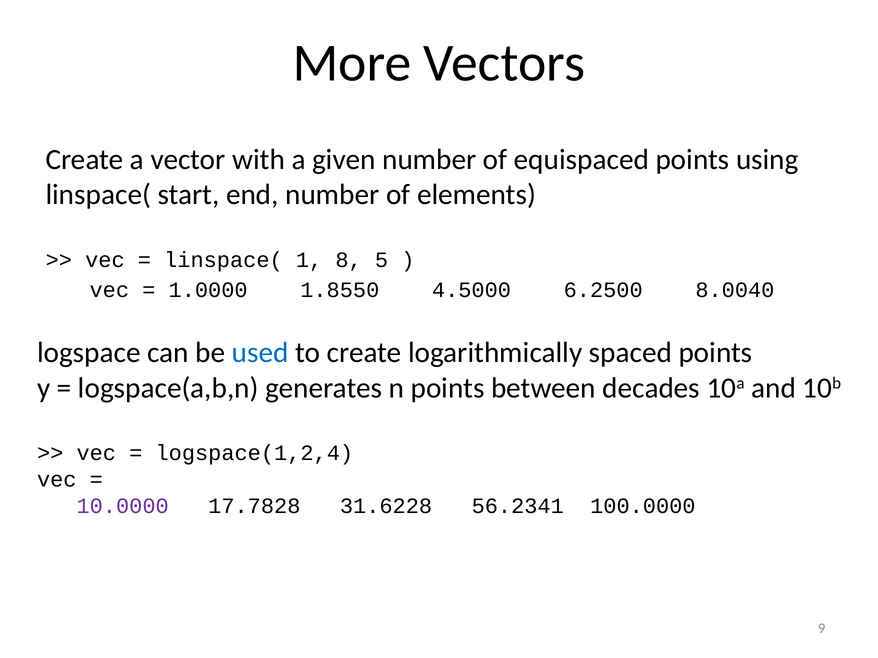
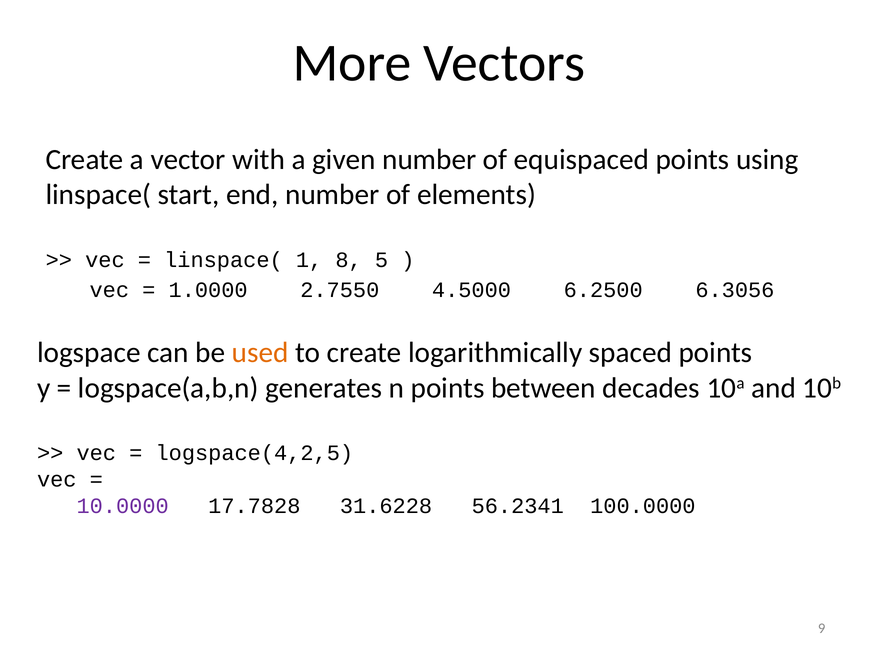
1.8550: 1.8550 -> 2.7550 (340, 290)
8.0040: 8.0040 -> 6.3056 (735, 290)
used colour: blue -> orange (260, 353)
logspace(1,2,4: logspace(1,2,4 -> logspace(4,2,5 (254, 454)
